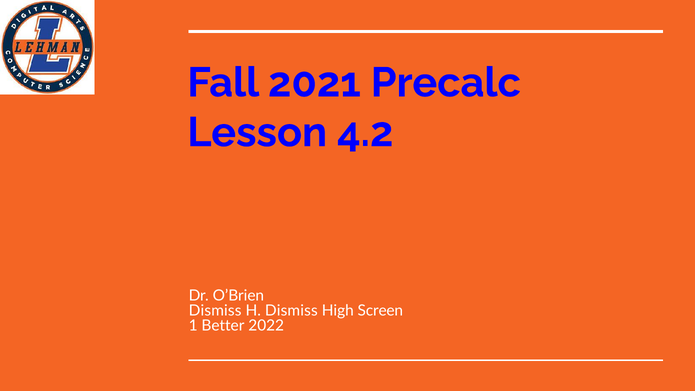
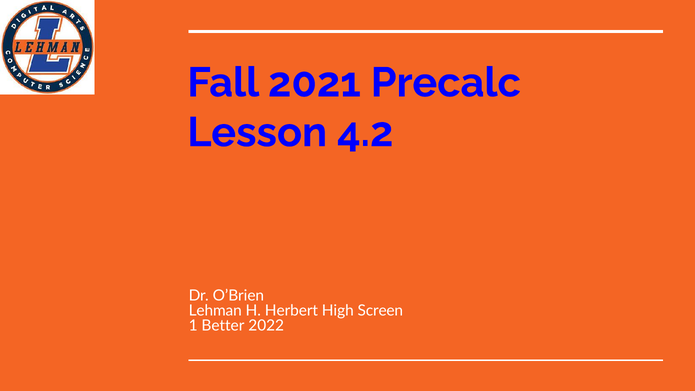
Dismiss: Dismiss -> Lehman (215, 311)
H Dismiss: Dismiss -> Herbert (291, 311)
